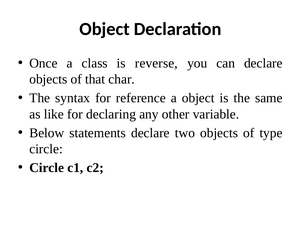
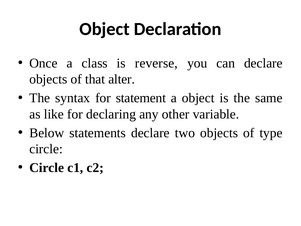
char: char -> alter (122, 79)
reference: reference -> statement (141, 98)
